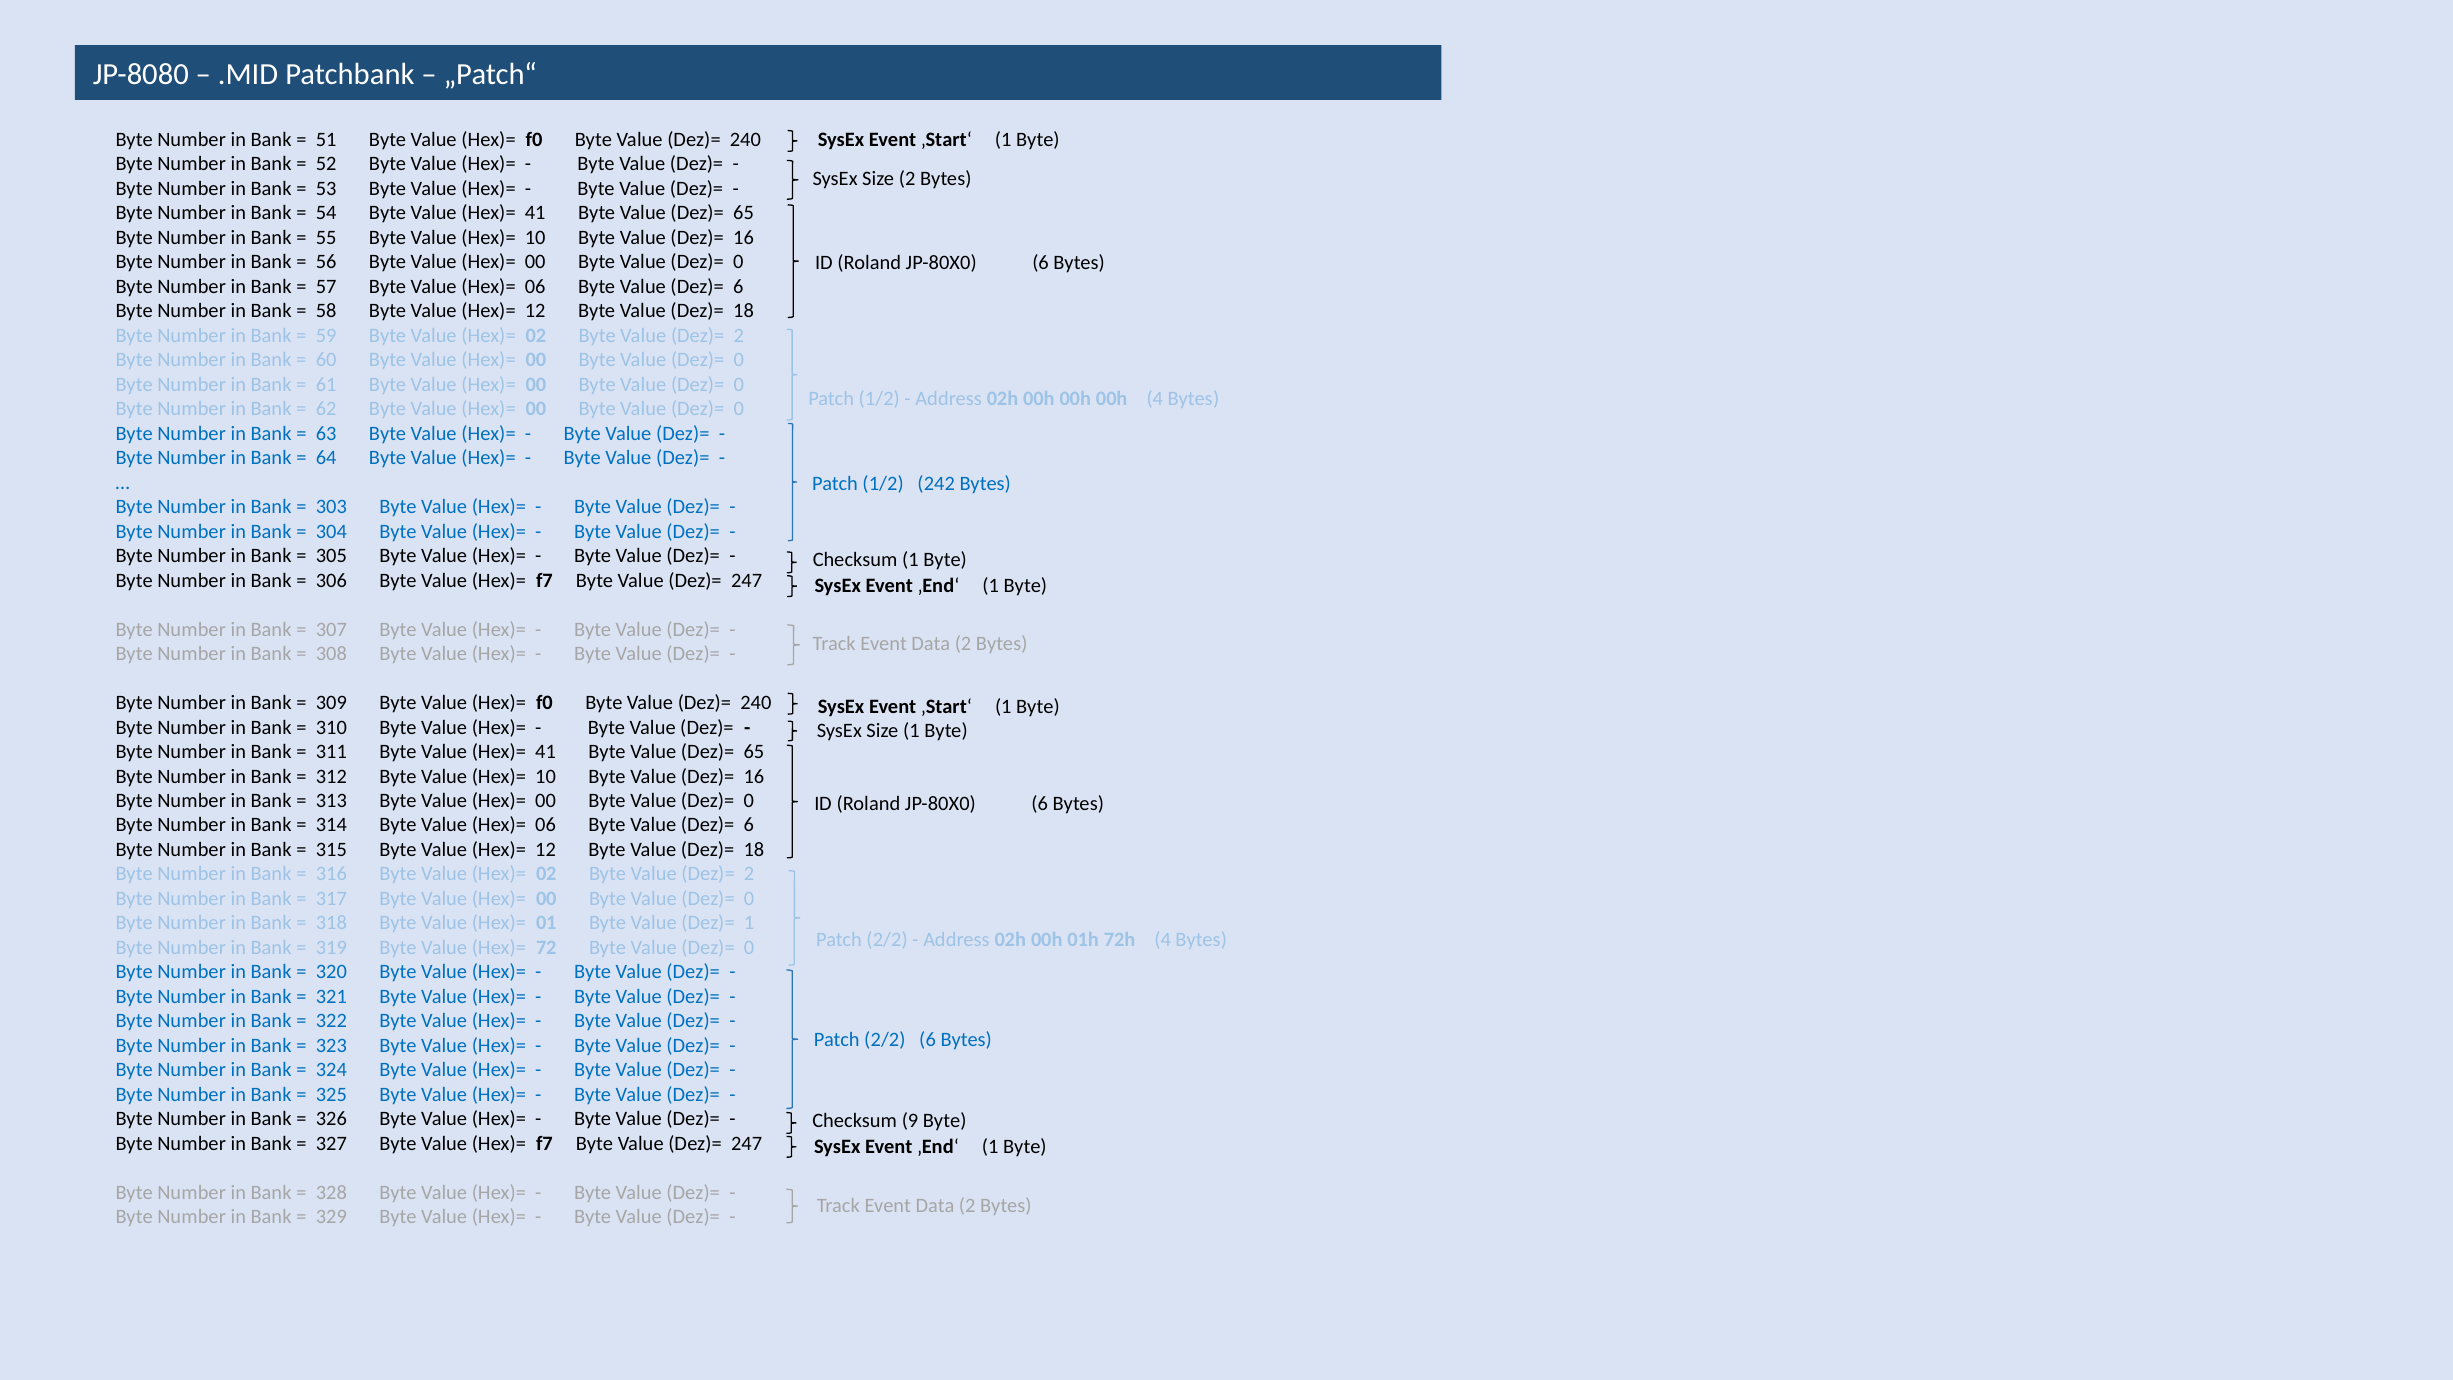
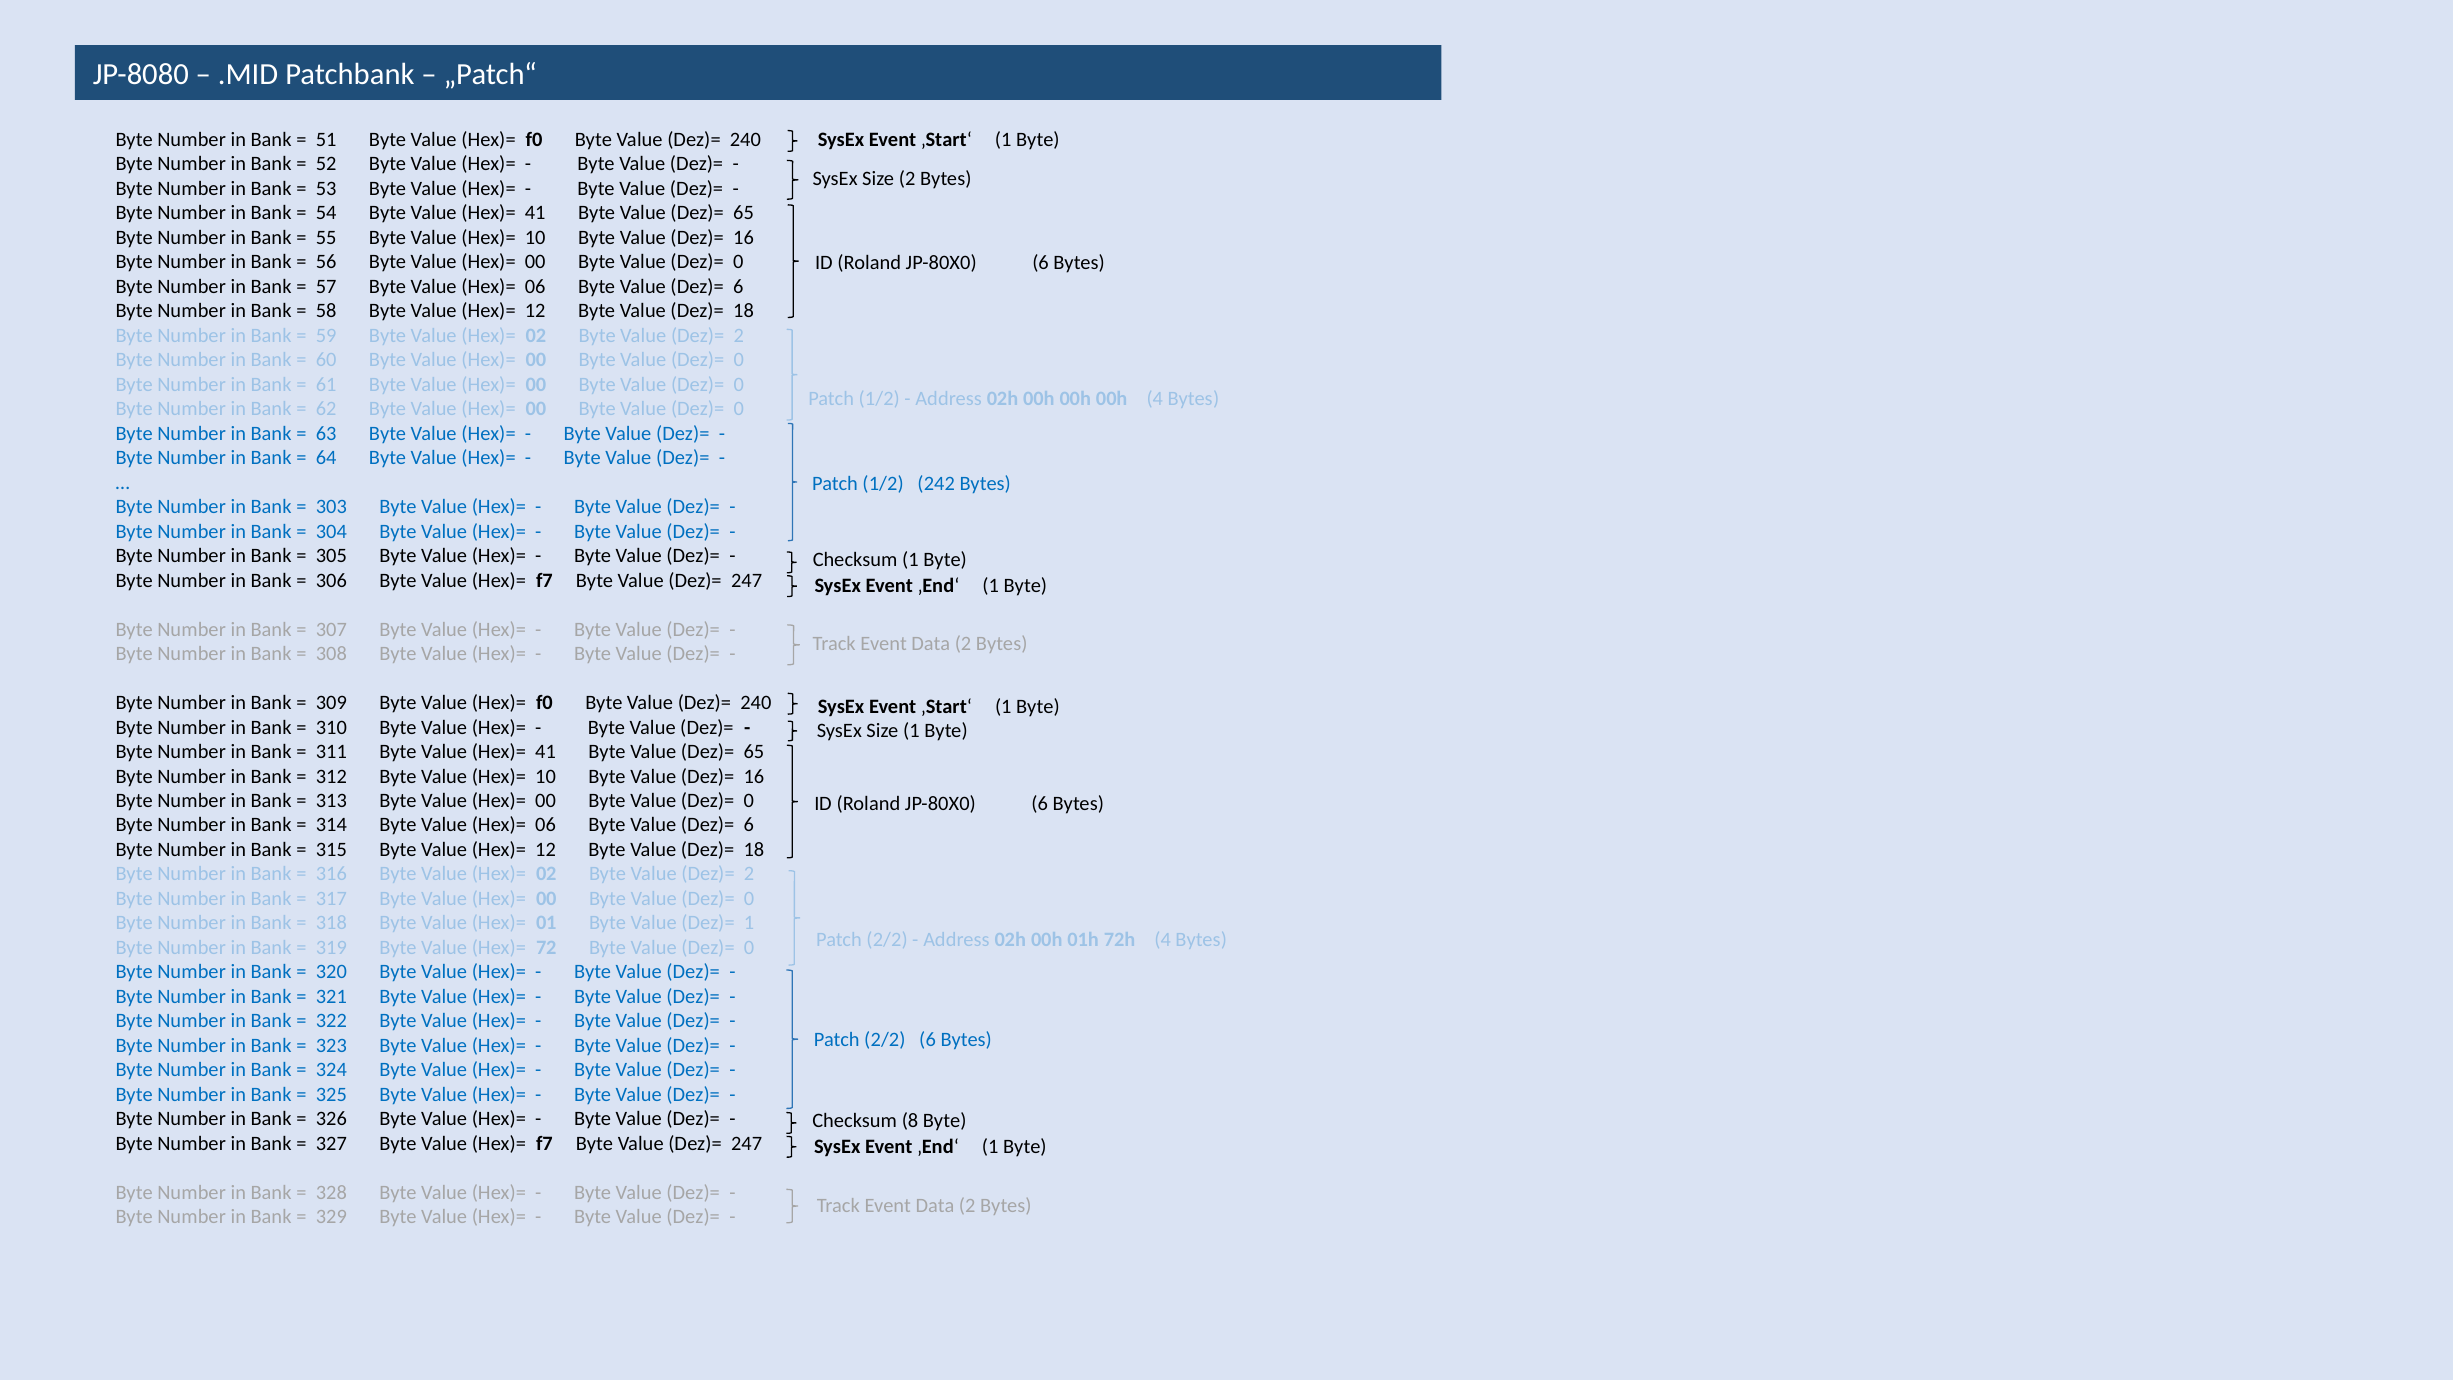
9: 9 -> 8 (910, 1120)
